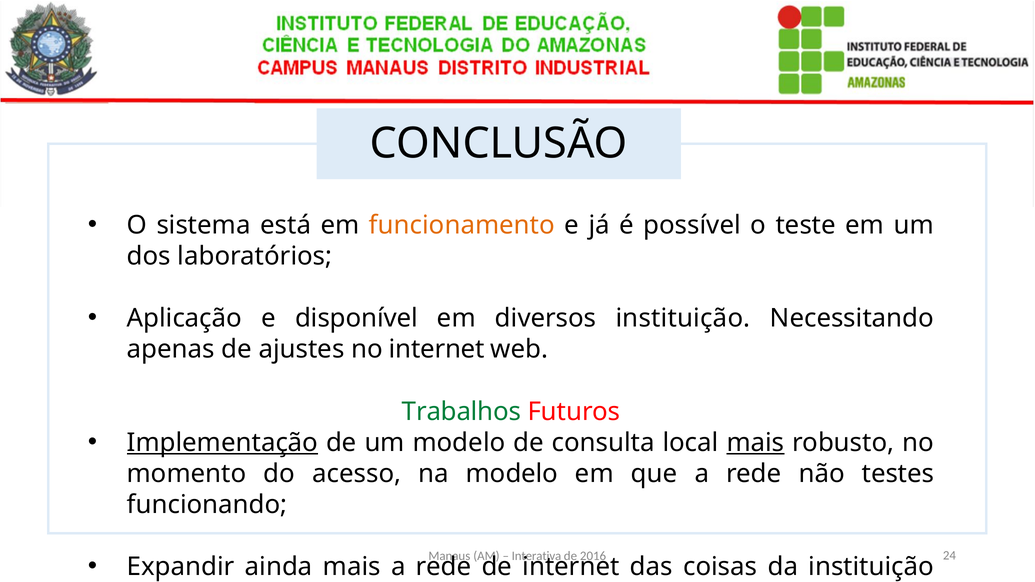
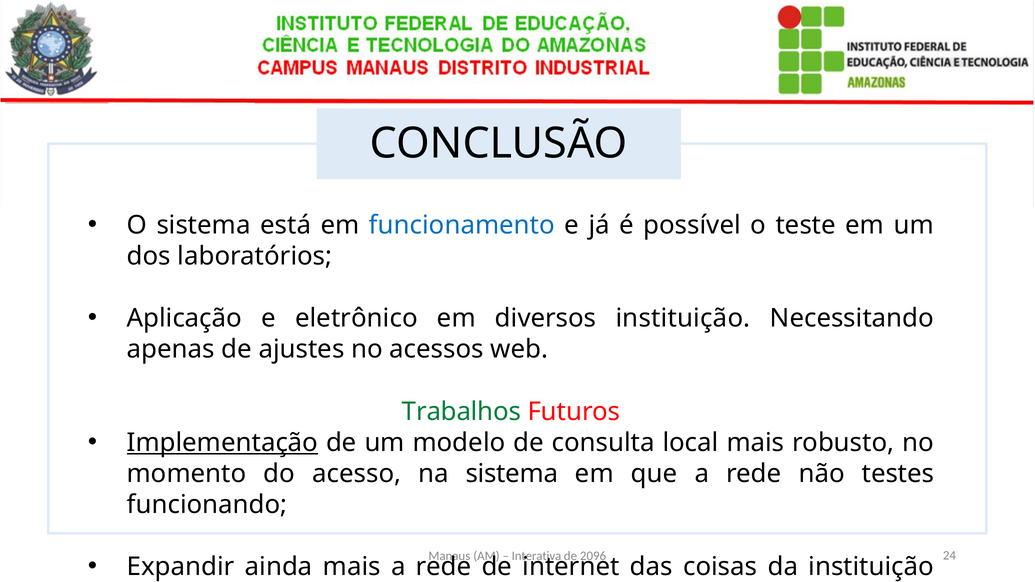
funcionamento colour: orange -> blue (462, 225)
disponível: disponível -> eletrônico (356, 318)
no internet: internet -> acessos (437, 350)
mais underline: present -> none (755, 443)
na modelo: modelo -> sistema (512, 474)
2016: 2016 -> 2096 (593, 556)
